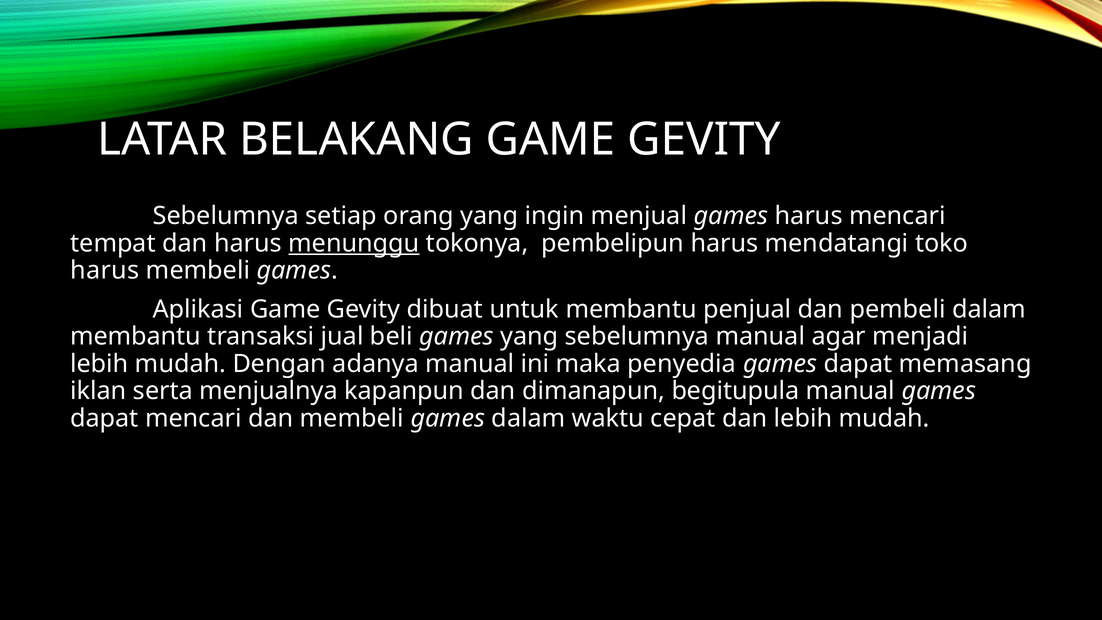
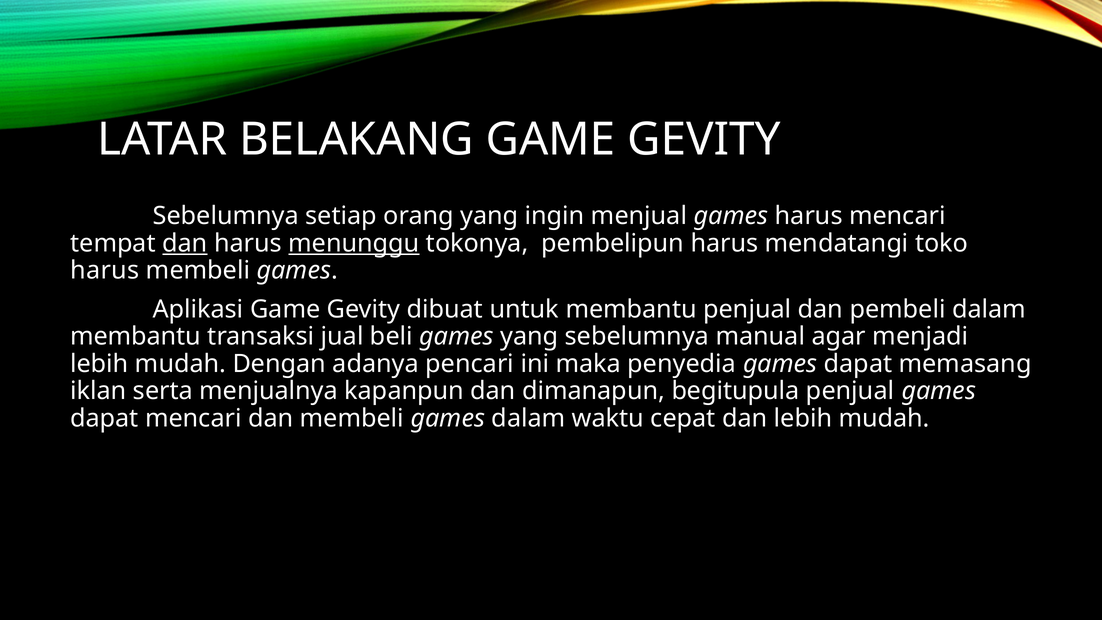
dan underline: none -> present (185, 243)
adanya manual: manual -> pencari (470, 364)
begitupula manual: manual -> penjual (850, 391)
